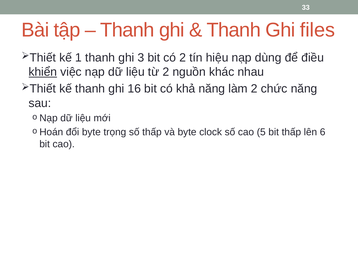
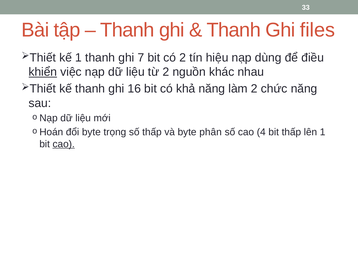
3: 3 -> 7 (141, 58)
clock: clock -> phân (211, 132)
5: 5 -> 4 (261, 132)
lên 6: 6 -> 1 (323, 132)
cao underline: none -> present (64, 144)
